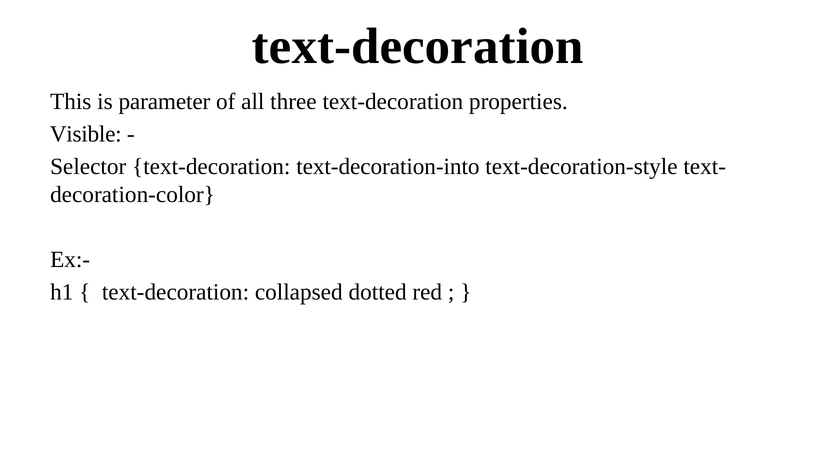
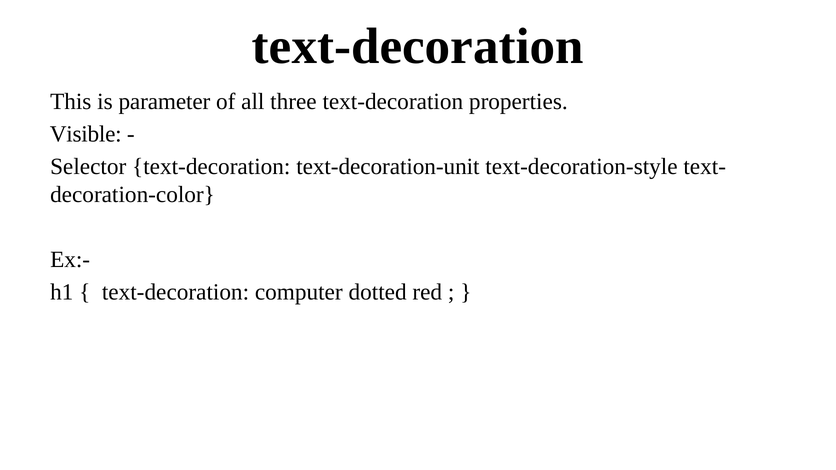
text-decoration-into: text-decoration-into -> text-decoration-unit (388, 167)
collapsed: collapsed -> computer (299, 292)
